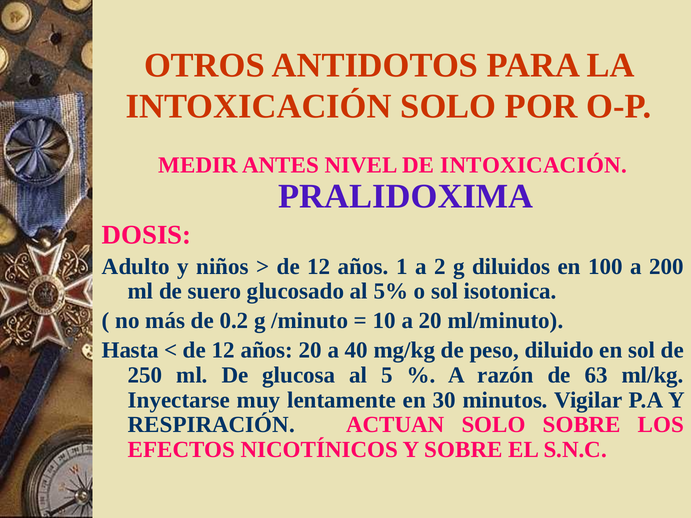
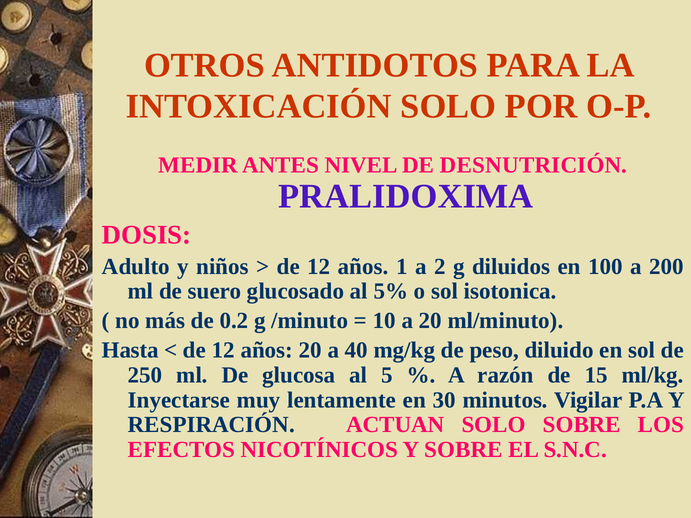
DE INTOXICACIÓN: INTOXICACIÓN -> DESNUTRICIÓN (534, 165)
63: 63 -> 15 (596, 375)
